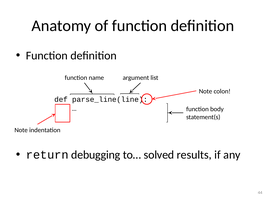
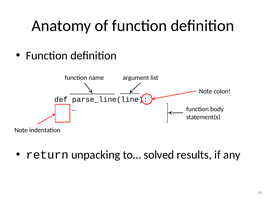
debugging: debugging -> unpacking (96, 155)
